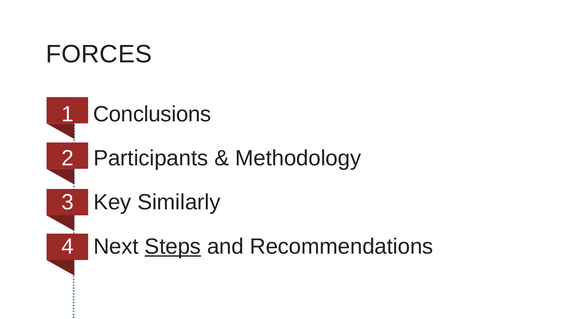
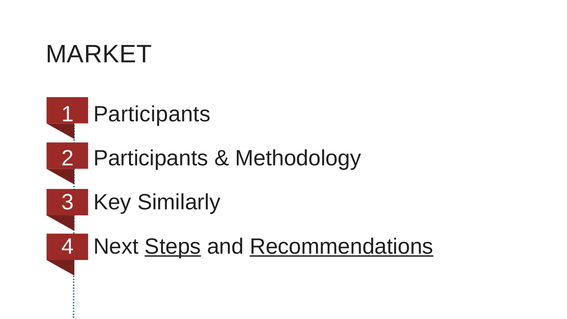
FORCES: FORCES -> MARKET (99, 54)
Conclusions: Conclusions -> Participants (152, 114)
Recommendations underline: none -> present (342, 246)
